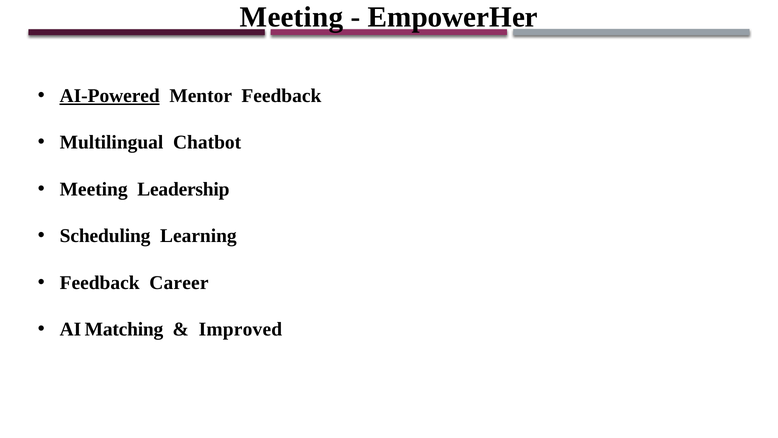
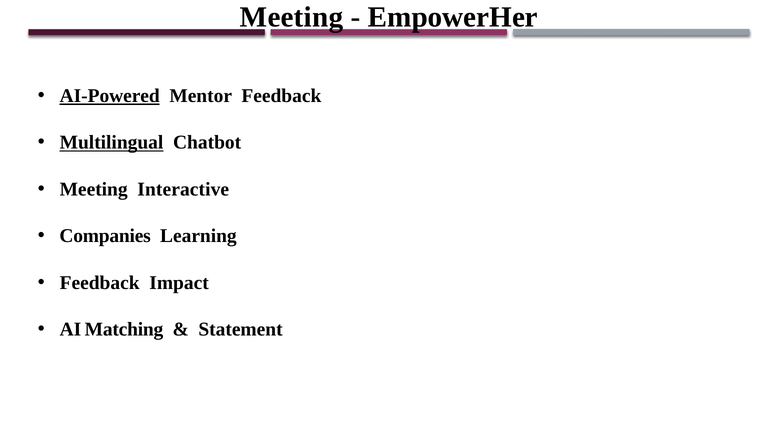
Multilingual underline: none -> present (112, 142)
Leadership: Leadership -> Interactive (183, 189)
Scheduling: Scheduling -> Companies (105, 236)
Career: Career -> Impact (179, 282)
Improved: Improved -> Statement (240, 329)
